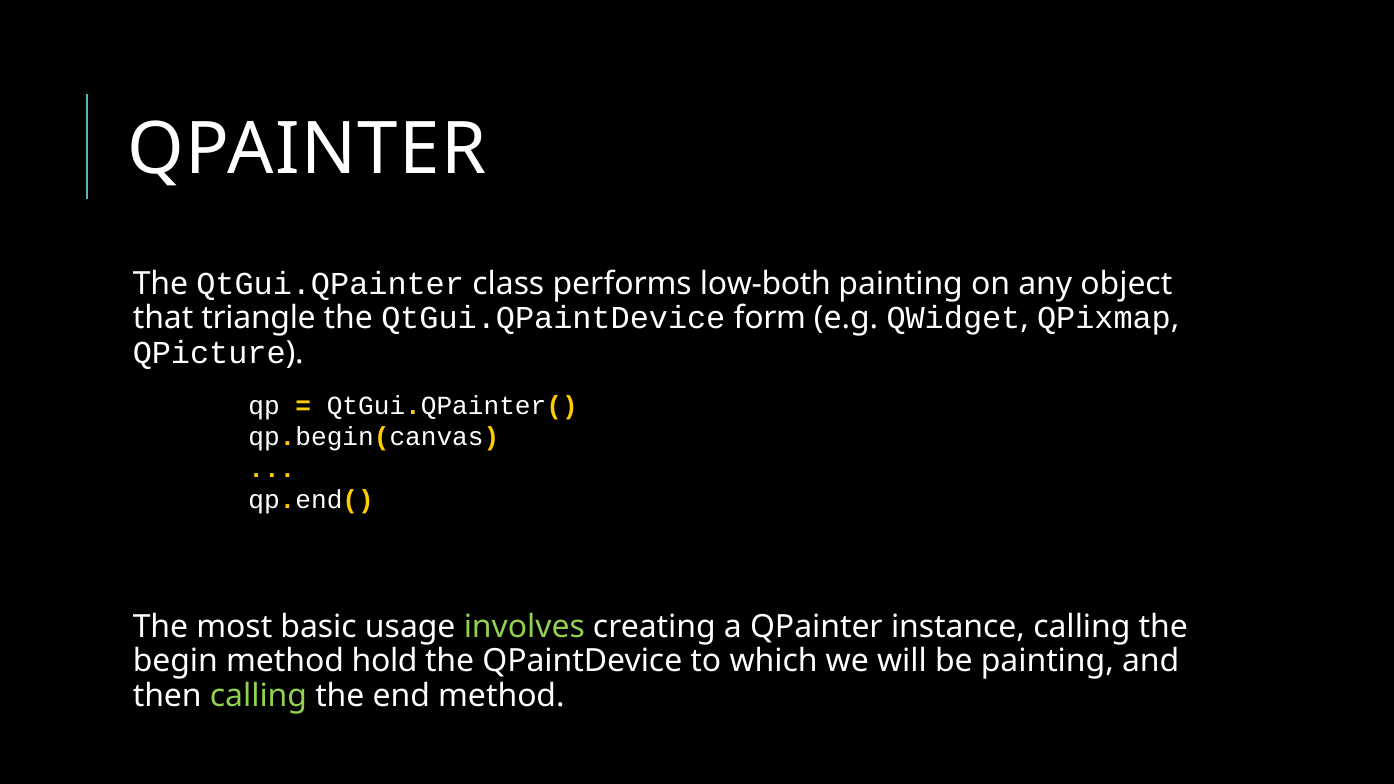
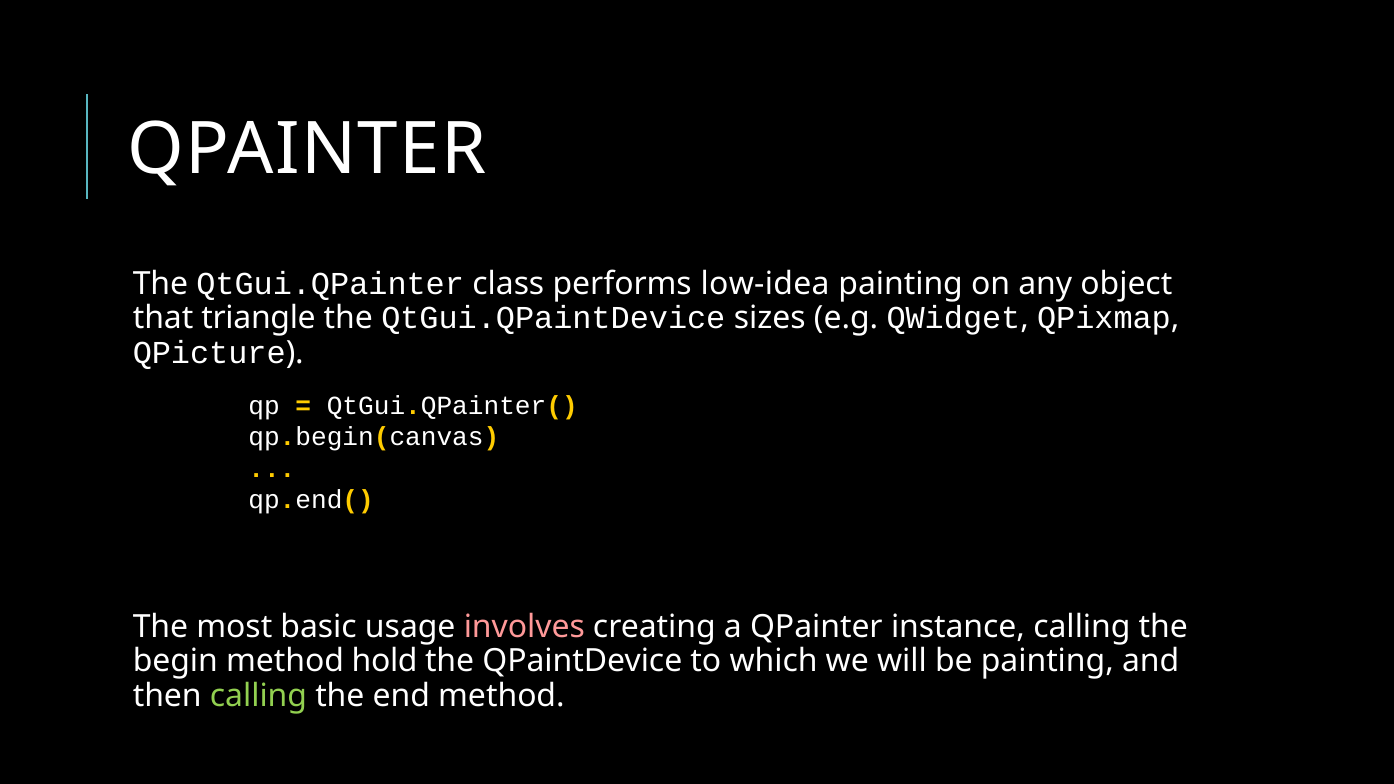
low-both: low-both -> low-idea (765, 284)
form: form -> sizes (770, 318)
involves colour: light green -> pink (524, 627)
